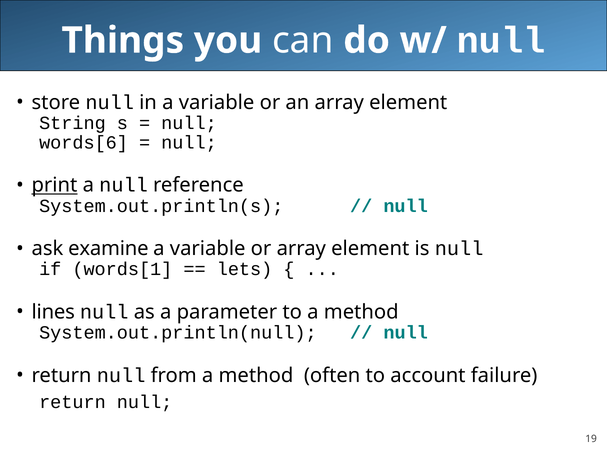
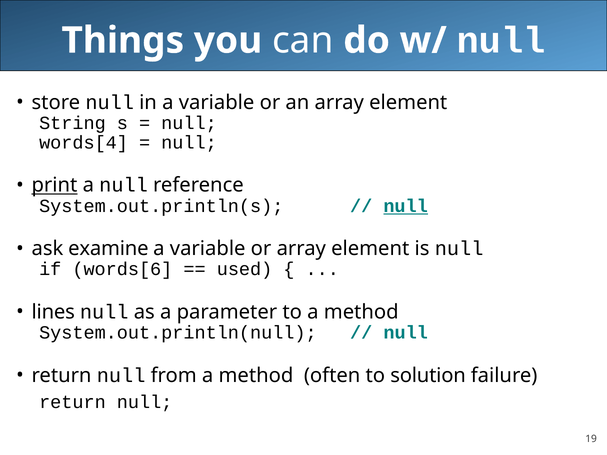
words[6: words[6 -> words[4 (84, 143)
null underline: none -> present (406, 206)
words[1: words[1 -> words[6 (122, 269)
lets: lets -> used (245, 269)
account: account -> solution (428, 376)
